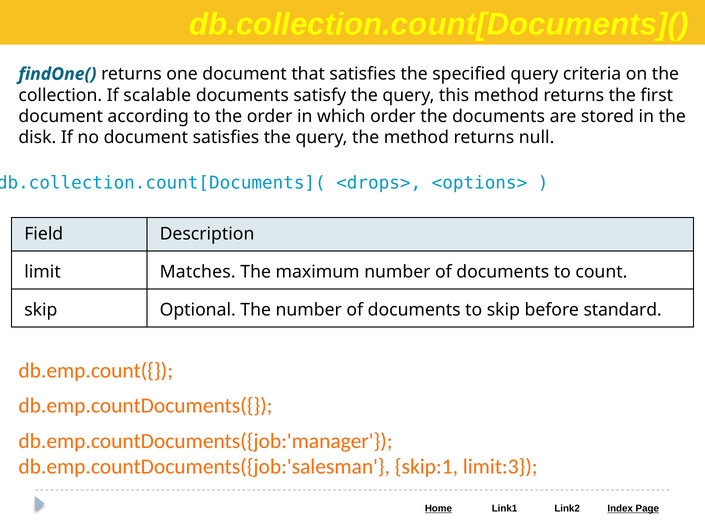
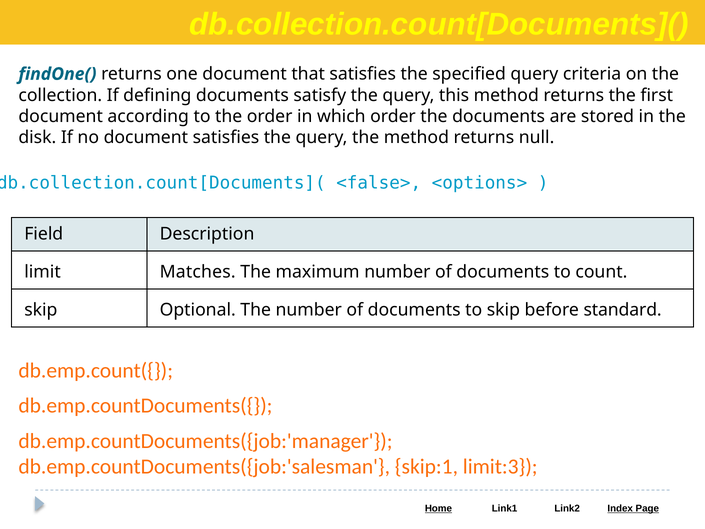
scalable: scalable -> defining (157, 95)
<drops>: <drops> -> <false> (379, 183)
